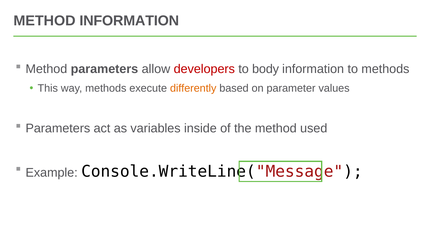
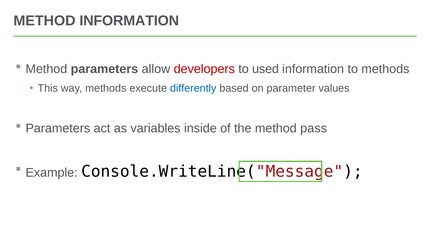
body: body -> used (266, 69)
differently colour: orange -> blue (193, 88)
used: used -> pass (314, 128)
